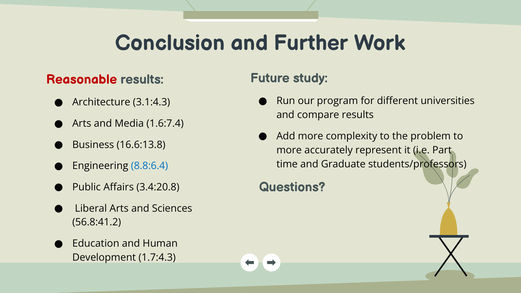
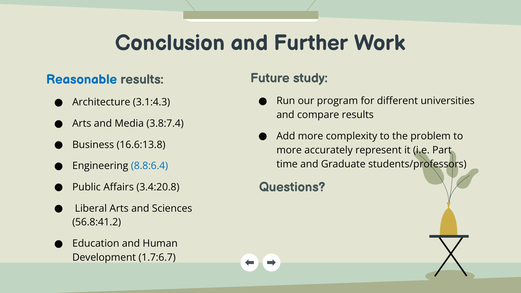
Reasonable colour: red -> blue (82, 80)
1.6:7.4: 1.6:7.4 -> 3.8:7.4 (165, 124)
1.7:4.3: 1.7:4.3 -> 1.7:6.7 (157, 258)
